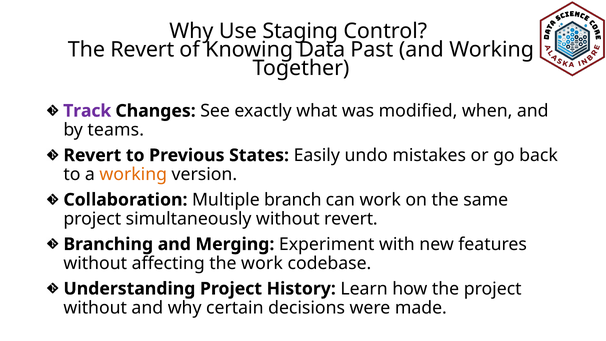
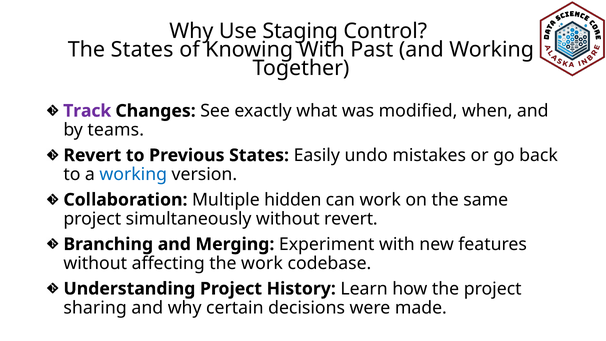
The Revert: Revert -> States (142, 50)
Knowing Data: Data -> With (322, 50)
working colour: orange -> blue (133, 174)
branch: branch -> hidden (293, 200)
without: without -> sharing (95, 308)
